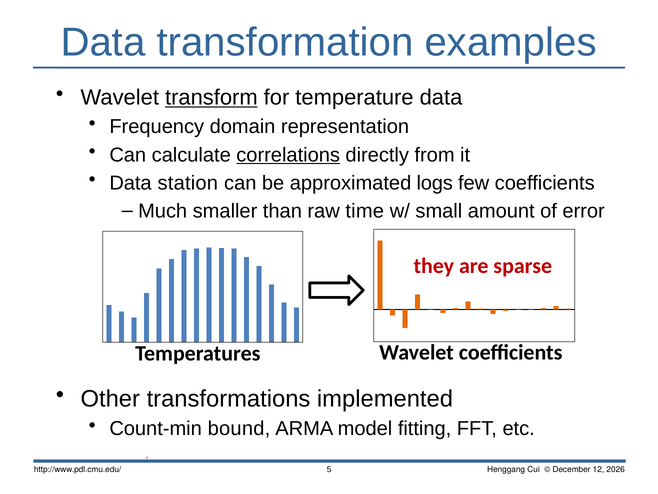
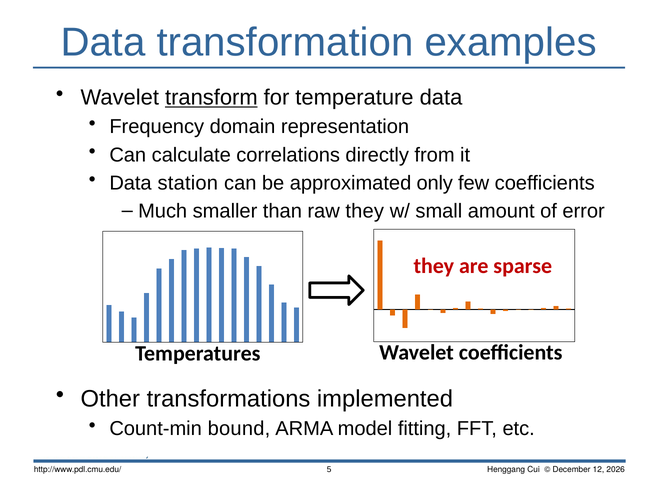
correlations underline: present -> none (288, 155)
logs: logs -> only (435, 183)
raw time: time -> they (365, 211)
